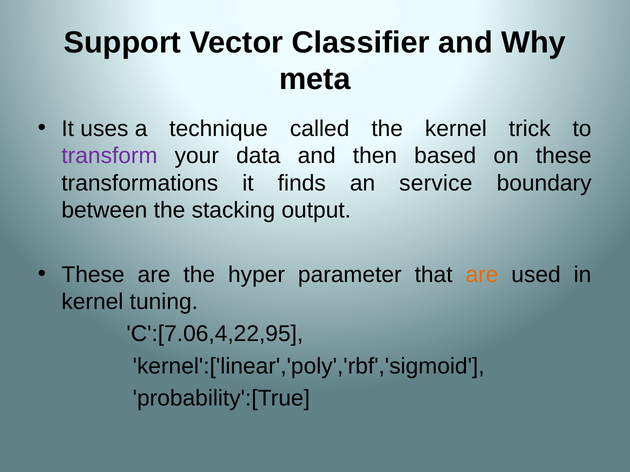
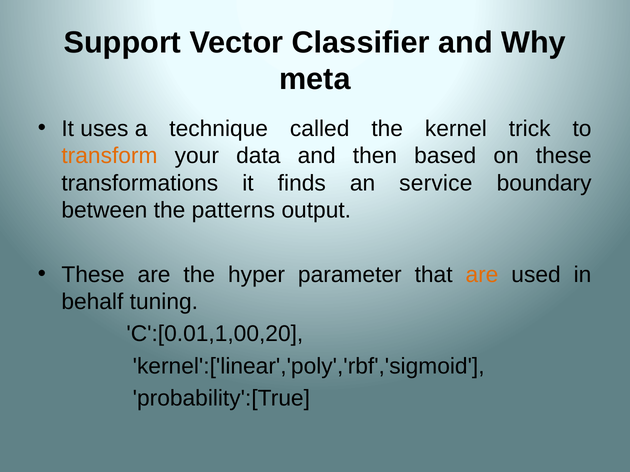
transform colour: purple -> orange (109, 156)
stacking: stacking -> patterns (233, 210)
kernel: kernel -> behalf (92, 302)
C':[7.06,4,22,95: C':[7.06,4,22,95 -> C':[0.01,1,00,20 (215, 334)
